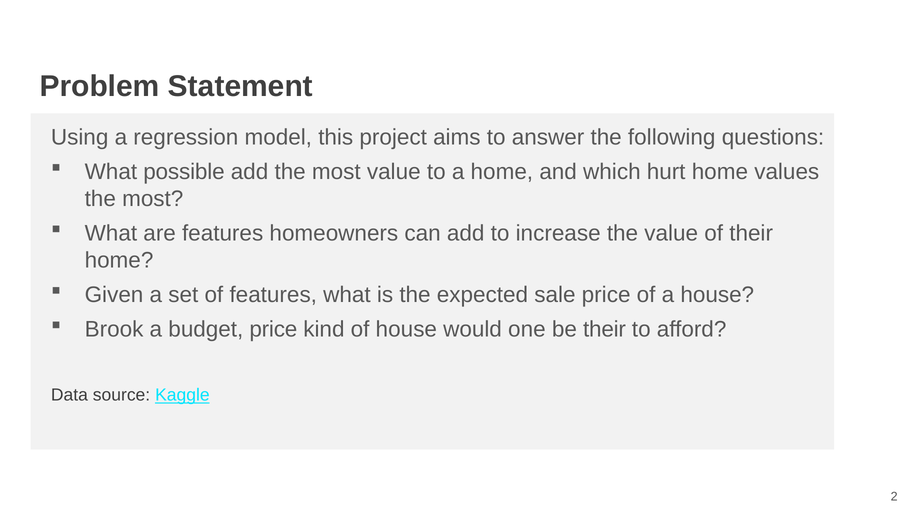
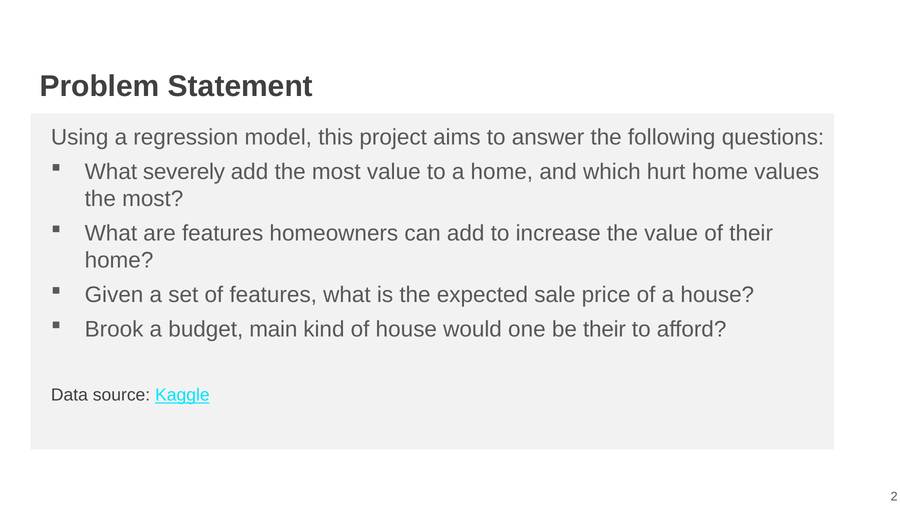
possible: possible -> severely (184, 172)
budget price: price -> main (273, 330)
